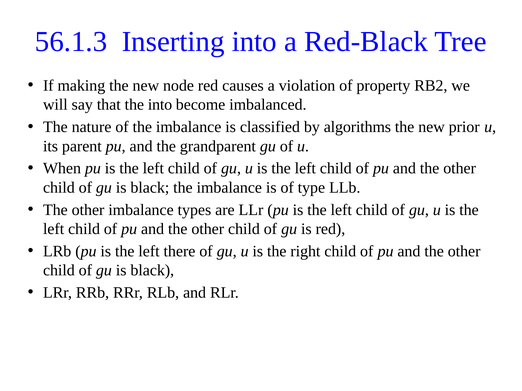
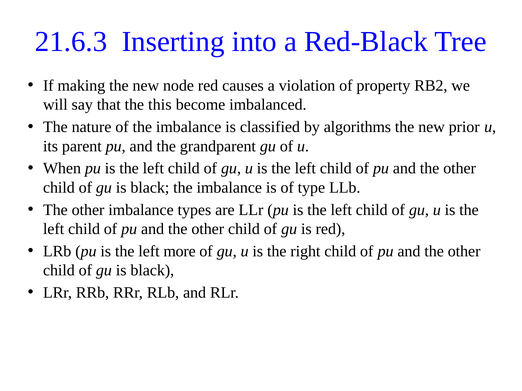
56.1.3: 56.1.3 -> 21.6.3 (71, 42)
the into: into -> this (160, 105)
there: there -> more (180, 252)
